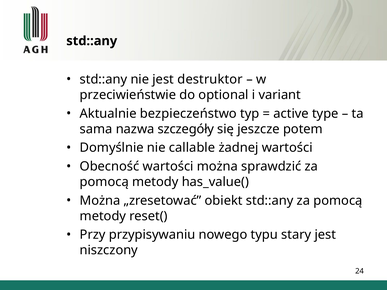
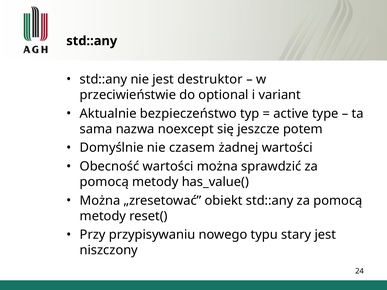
szczegóły: szczegóły -> noexcept (186, 129)
callable: callable -> czasem (192, 148)
